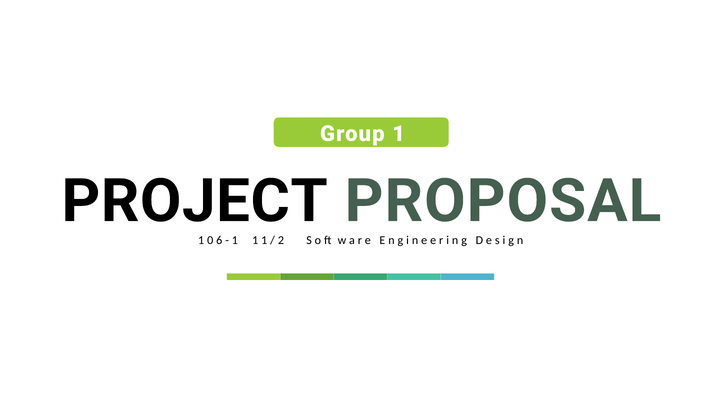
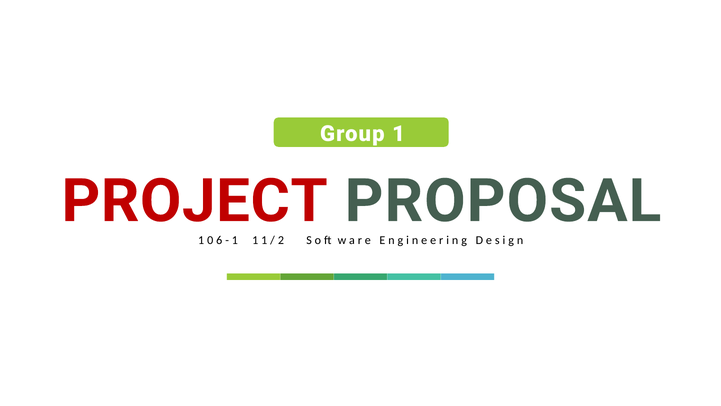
PROJECT colour: black -> red (195, 201)
